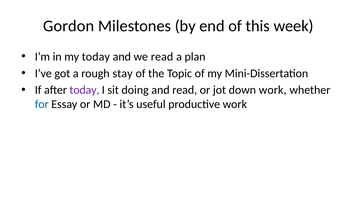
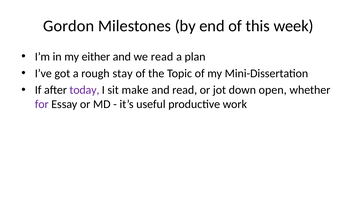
my today: today -> either (96, 57)
doing: doing -> make (135, 90)
down work: work -> open (273, 90)
for colour: blue -> purple (42, 104)
